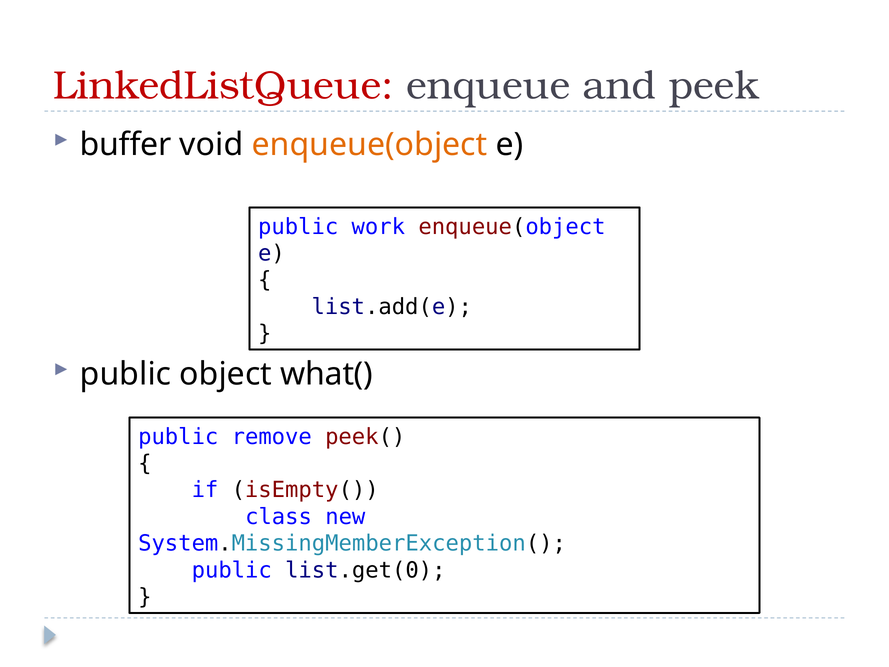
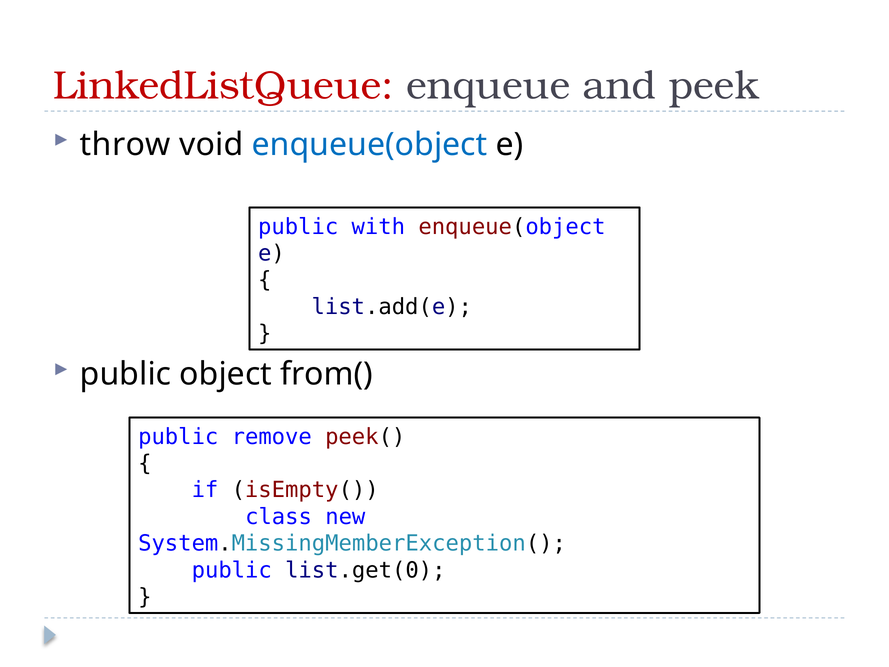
buffer: buffer -> throw (125, 144)
enqueue(object colour: orange -> blue (370, 144)
work: work -> with (378, 227)
what(: what( -> from( (327, 374)
